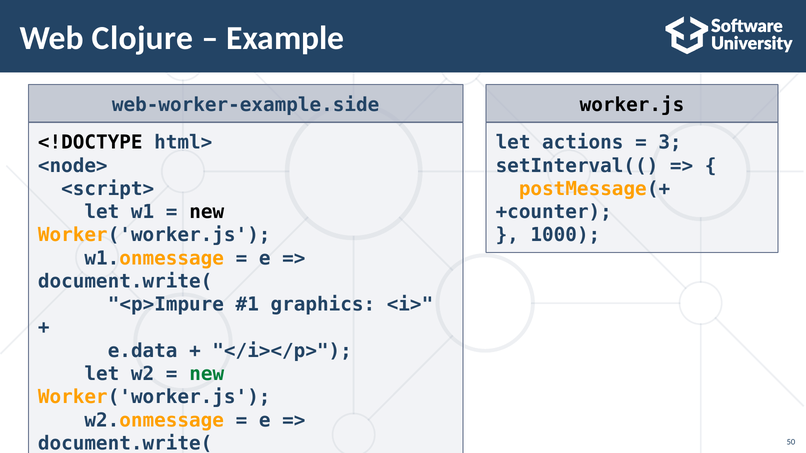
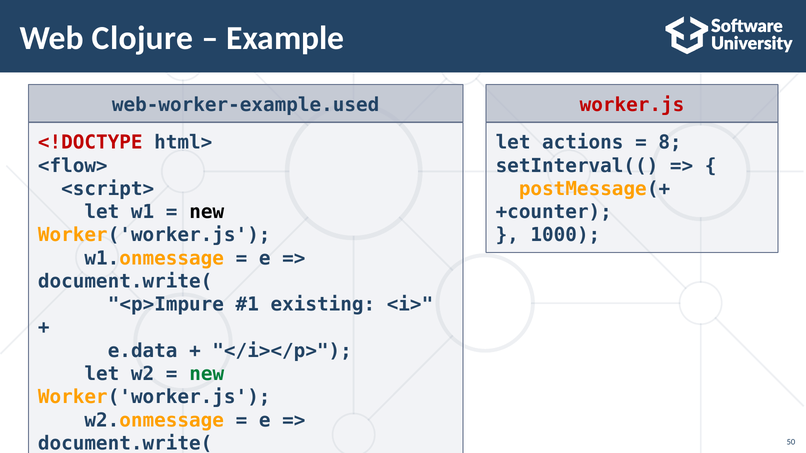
web-worker-example.side: web-worker-example.side -> web-worker-example.used (246, 105)
worker.js colour: black -> red (632, 105)
<!DOCTYPE colour: black -> red (90, 143)
3: 3 -> 8 (670, 143)
<node>: <node> -> <flow> (73, 166)
graphics: graphics -> existing (323, 305)
